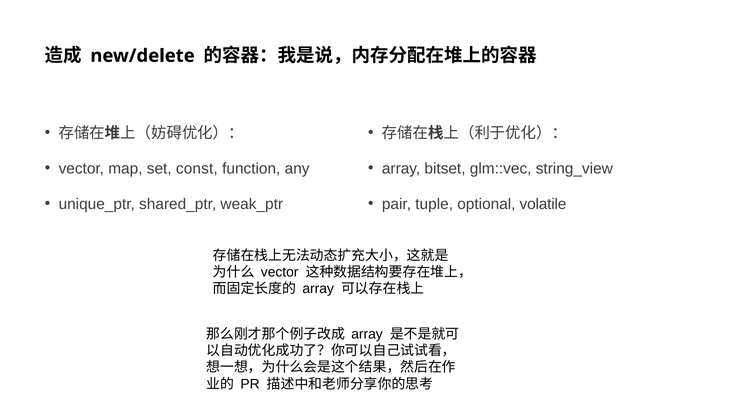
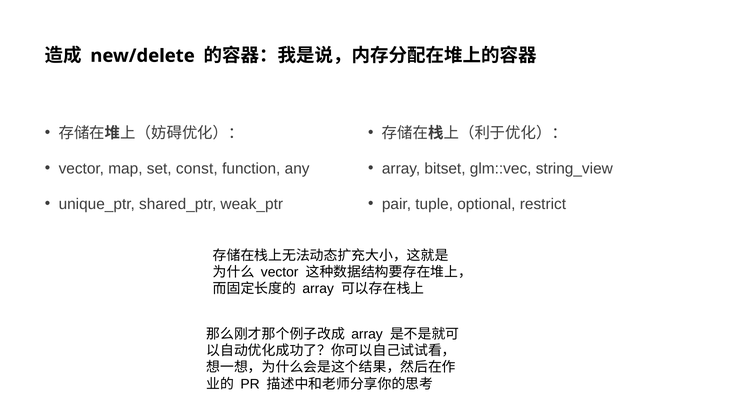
volatile: volatile -> restrict (543, 204)
